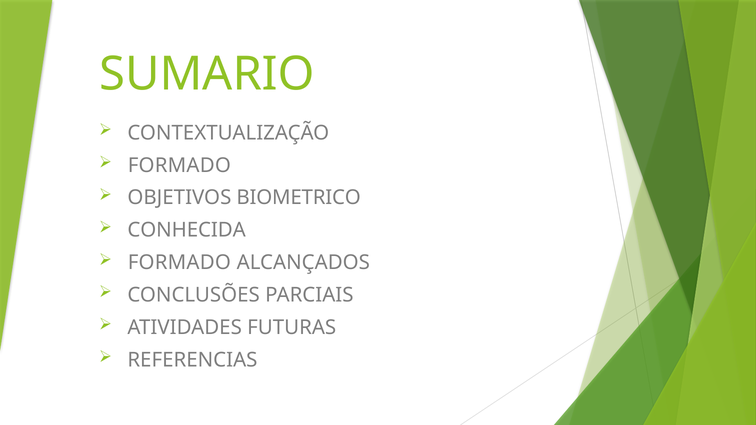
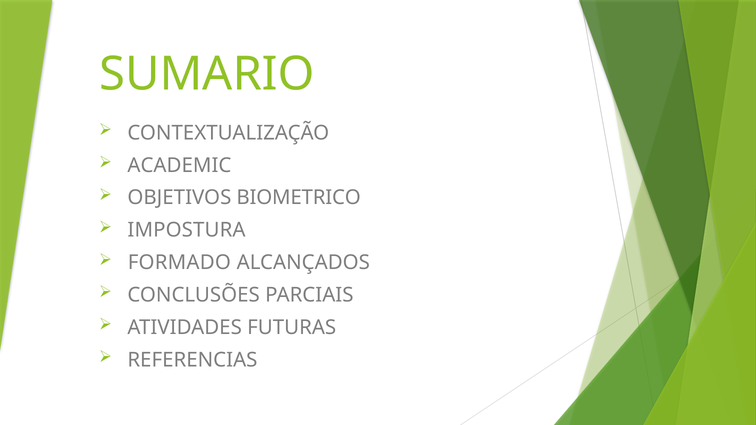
FORMADO: FORMADO -> ACADEMIC (179, 165)
CONHECIDA: CONHECIDA -> IMPOSTURA (187, 230)
